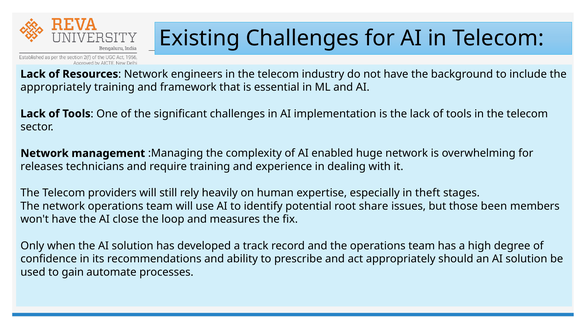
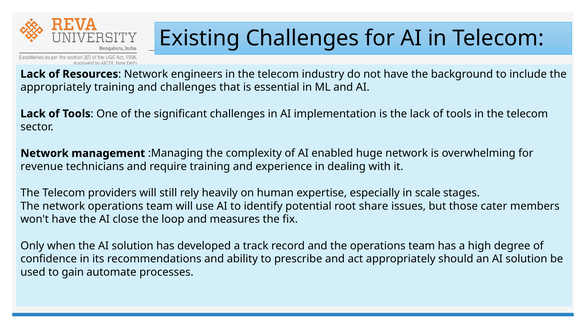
and framework: framework -> challenges (188, 87)
releases: releases -> revenue (42, 166)
theft: theft -> scale (428, 193)
been: been -> cater (494, 206)
